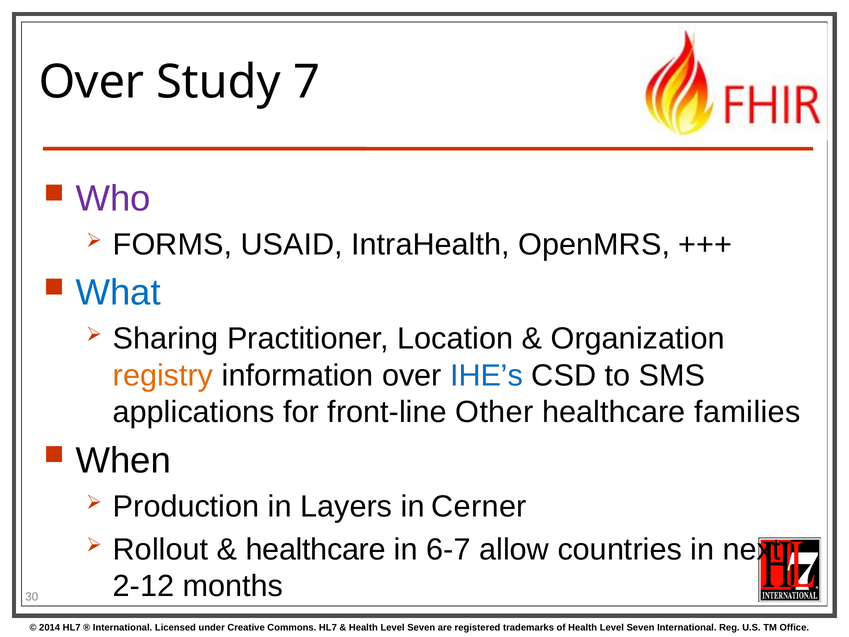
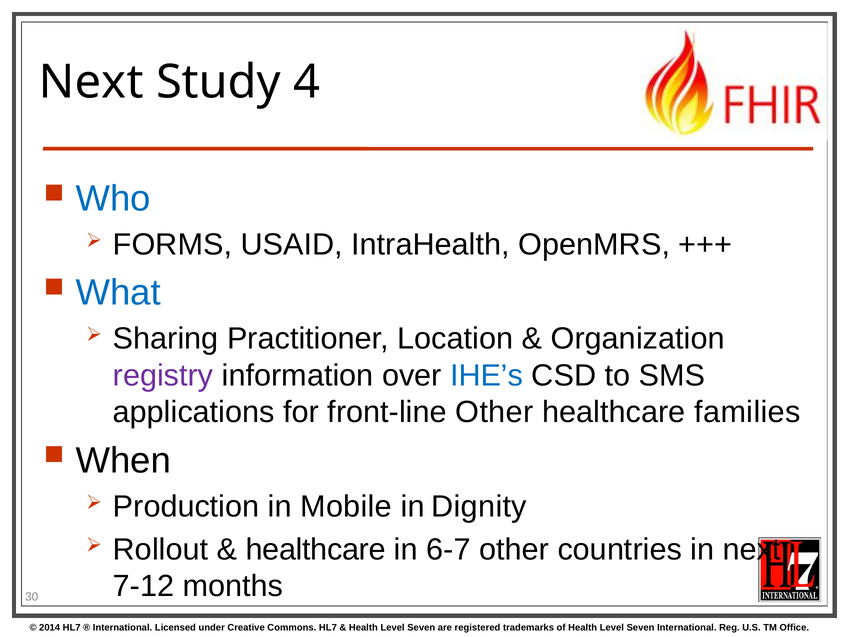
Over: Over -> Next (91, 82)
7: 7 -> 4 (307, 82)
Who colour: purple -> blue (113, 199)
registry colour: orange -> purple (163, 375)
Layers: Layers -> Mobile (346, 506)
Cerner: Cerner -> Dignity (479, 506)
6-7 allow: allow -> other (514, 549)
2-12: 2-12 -> 7-12 (143, 586)
